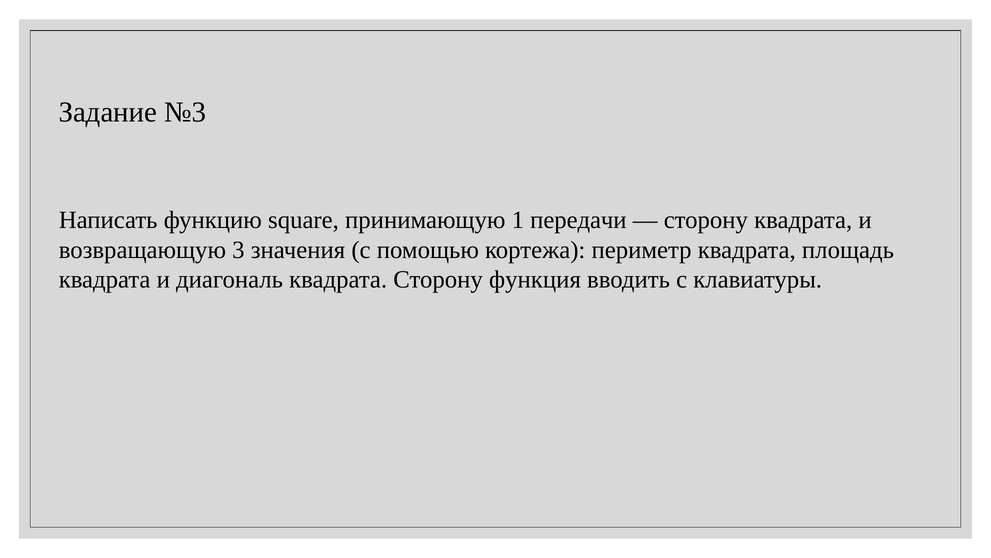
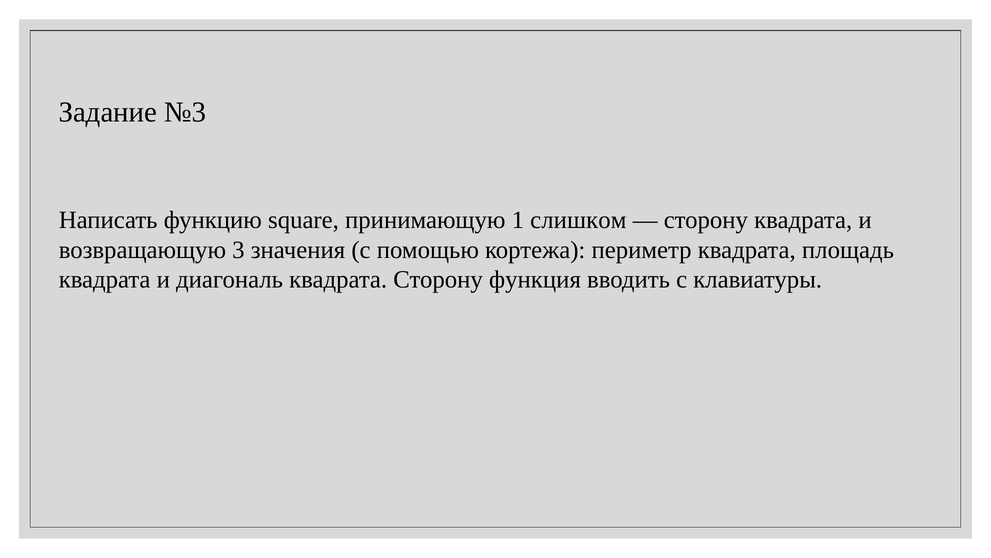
передачи: передачи -> слишком (578, 220)
